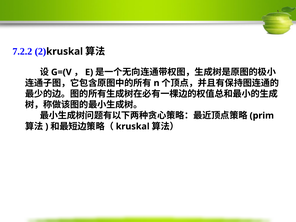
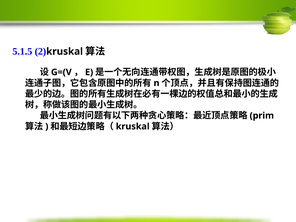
7.2.2: 7.2.2 -> 5.1.5 (22, 51)
